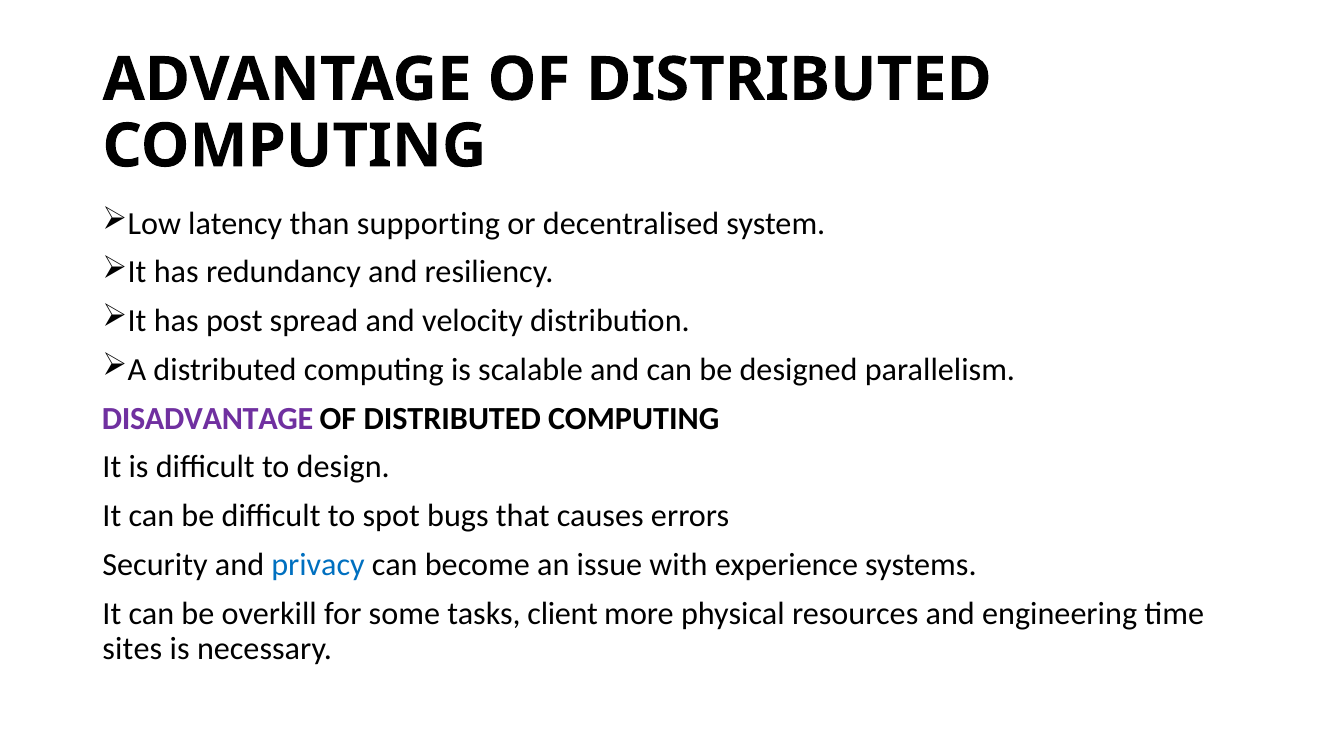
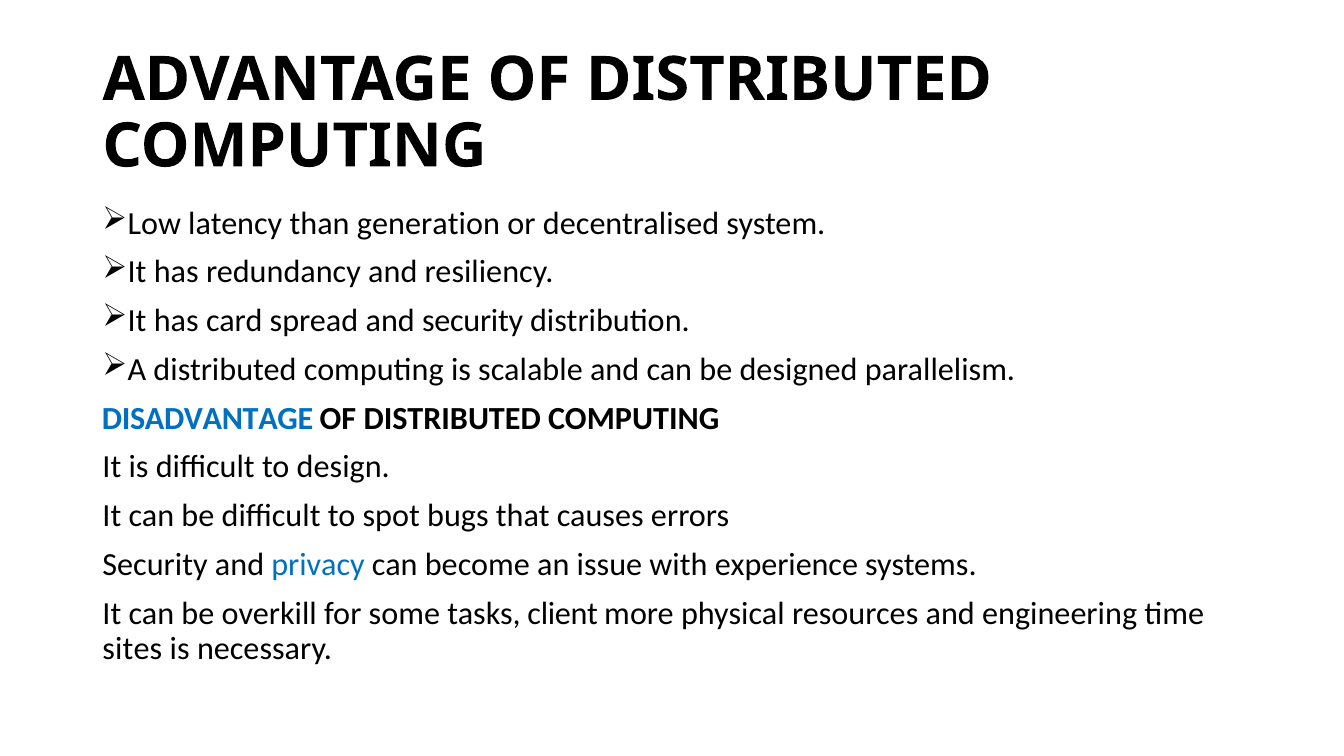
supporting: supporting -> generation (428, 223)
post: post -> card (234, 321)
and velocity: velocity -> security (473, 321)
DISADVANTAGE colour: purple -> blue (208, 419)
